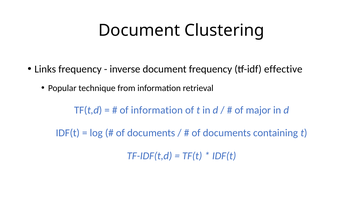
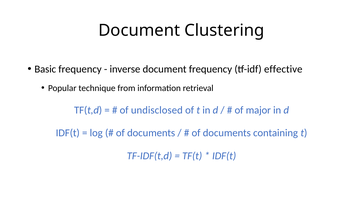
Links: Links -> Basic (45, 69)
of information: information -> undisclosed (157, 110)
